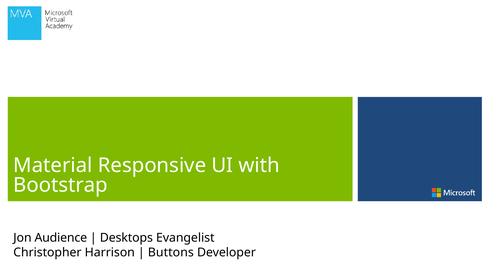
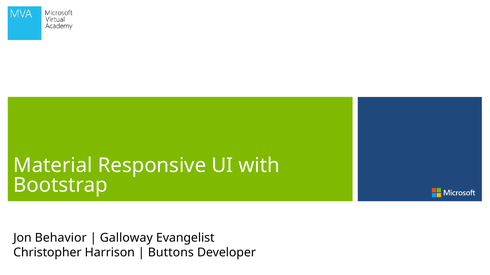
Audience: Audience -> Behavior (61, 238)
Desktops: Desktops -> Galloway (126, 238)
